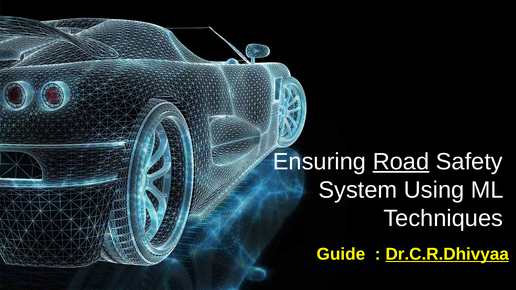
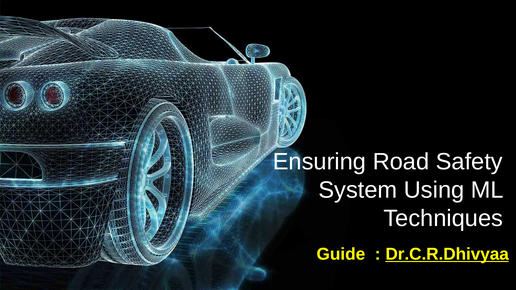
Road underline: present -> none (401, 162)
